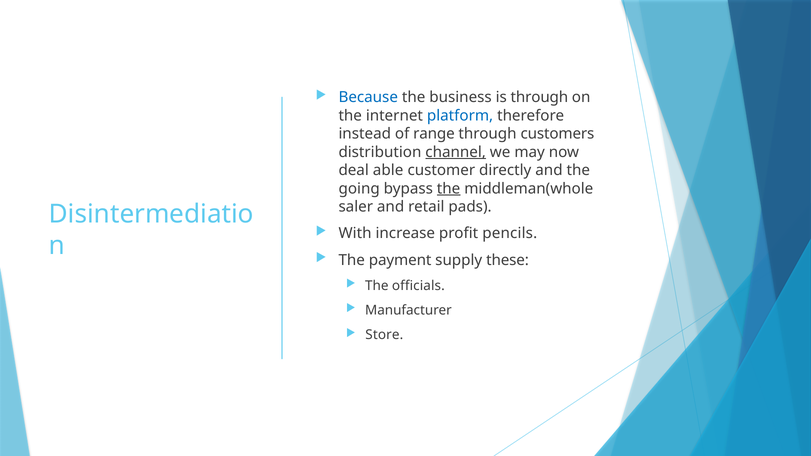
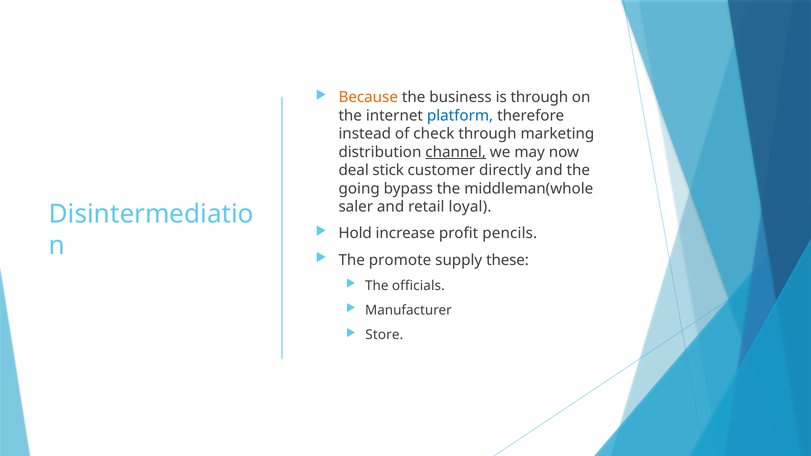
Because colour: blue -> orange (368, 97)
range: range -> check (434, 134)
customers: customers -> marketing (557, 134)
able: able -> stick (388, 170)
the underline: present -> none (449, 189)
pads: pads -> loyal (470, 207)
With: With -> Hold (355, 234)
payment: payment -> promote (400, 260)
